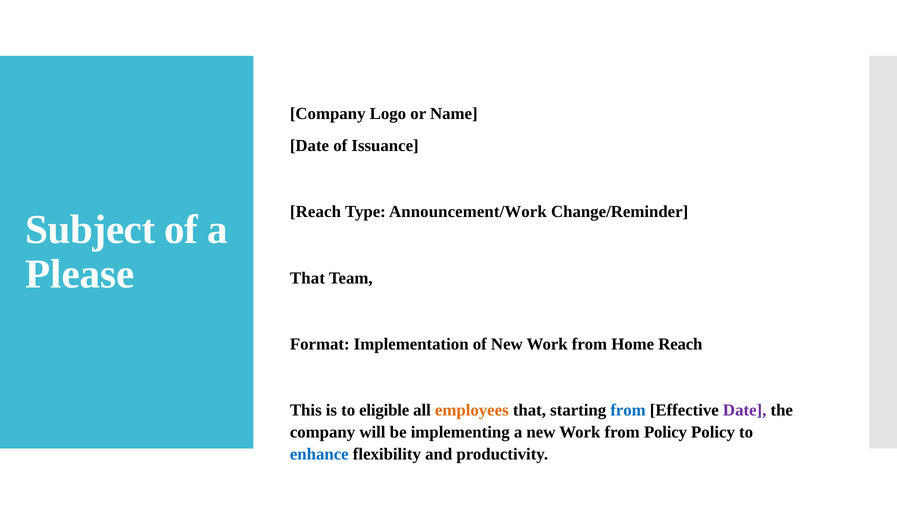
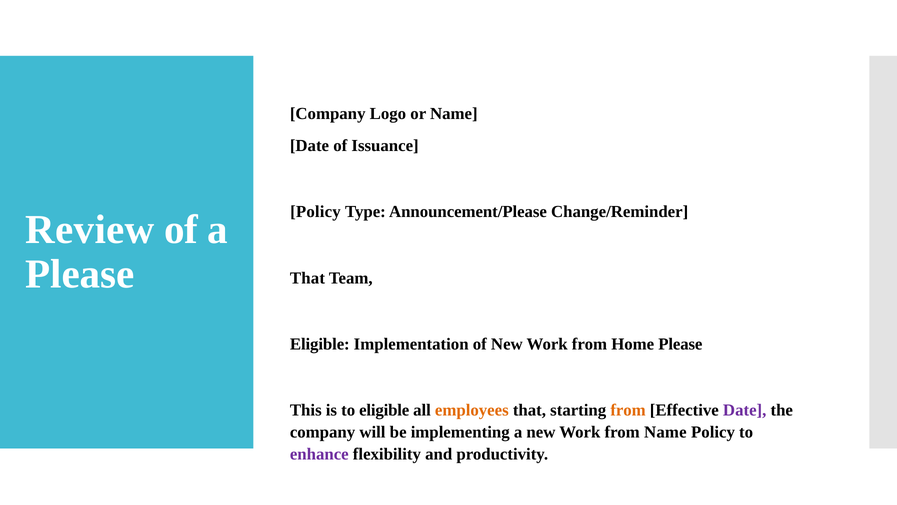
Reach: Reach -> Policy (315, 212)
Announcement/Work: Announcement/Work -> Announcement/Please (468, 212)
Subject: Subject -> Review (90, 229)
Format: Format -> Eligible (320, 344)
Home Reach: Reach -> Please (680, 344)
from colour: blue -> orange (628, 410)
from Policy: Policy -> Name (665, 432)
enhance colour: blue -> purple (319, 454)
